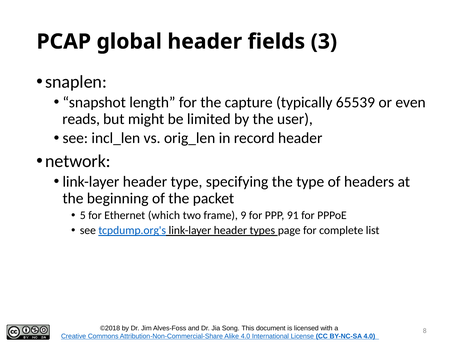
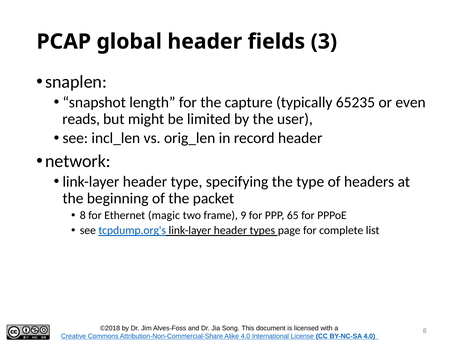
65539: 65539 -> 65235 (355, 102)
5: 5 -> 8 (83, 215)
which: which -> magic (164, 215)
91: 91 -> 65 (293, 215)
